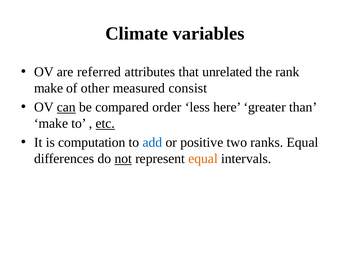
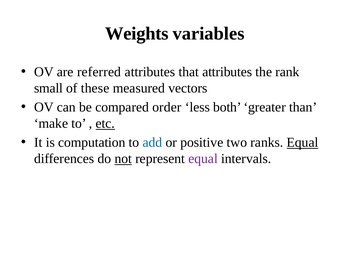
Climate: Climate -> Weights (137, 34)
that unrelated: unrelated -> attributes (227, 72)
make: make -> small (49, 88)
other: other -> these (95, 88)
consist: consist -> vectors (188, 88)
can underline: present -> none (66, 107)
here: here -> both (227, 107)
Equal underline: none -> present (302, 143)
equal colour: orange -> purple (203, 159)
